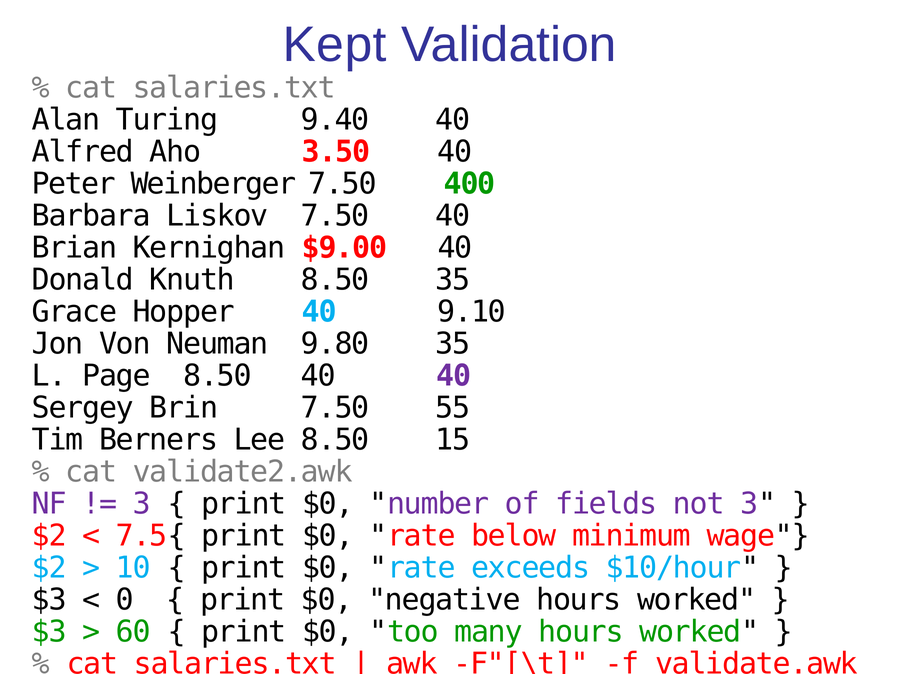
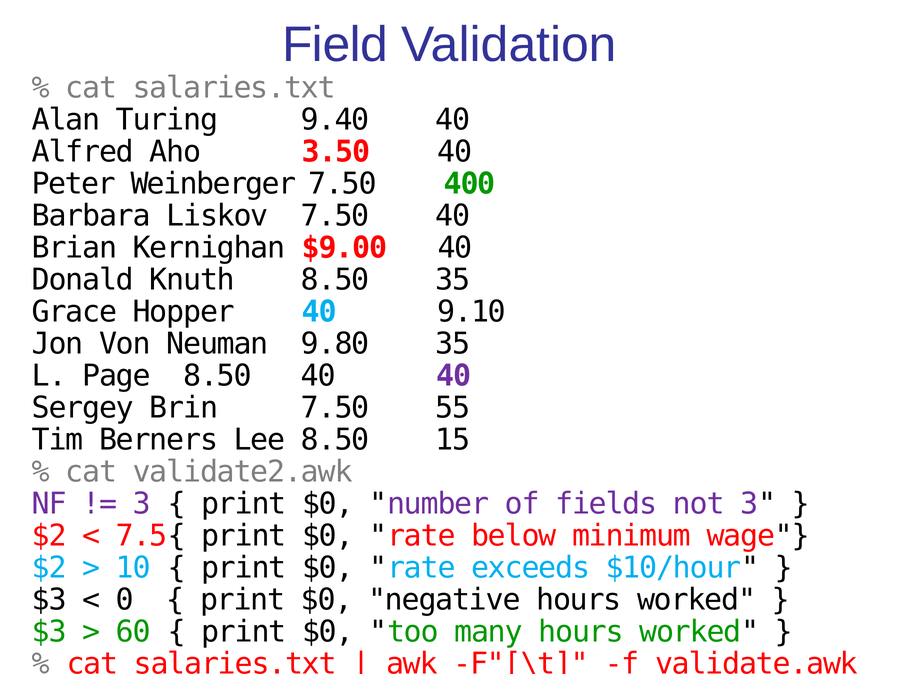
Kept: Kept -> Field (335, 45)
